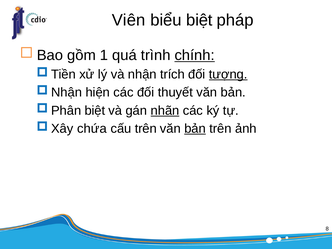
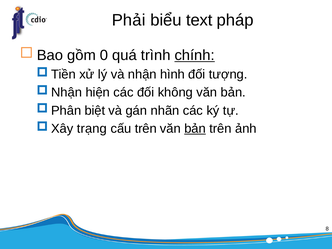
Viên: Viên -> Phải (129, 20)
biểu biệt: biệt -> text (199, 20)
1: 1 -> 0 (104, 55)
trích: trích -> hình (172, 74)
tượng underline: present -> none (228, 74)
thuyết: thuyết -> không (175, 92)
nhãn underline: present -> none (165, 111)
chứa: chứa -> trạng (92, 129)
